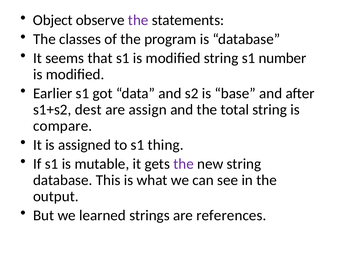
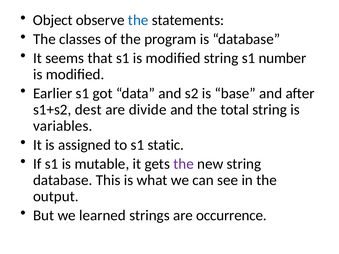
the colour: purple -> blue (138, 20)
assign: assign -> divide (148, 110)
compare: compare -> variables (63, 126)
thing: thing -> static (166, 145)
references: references -> occurrence (231, 216)
